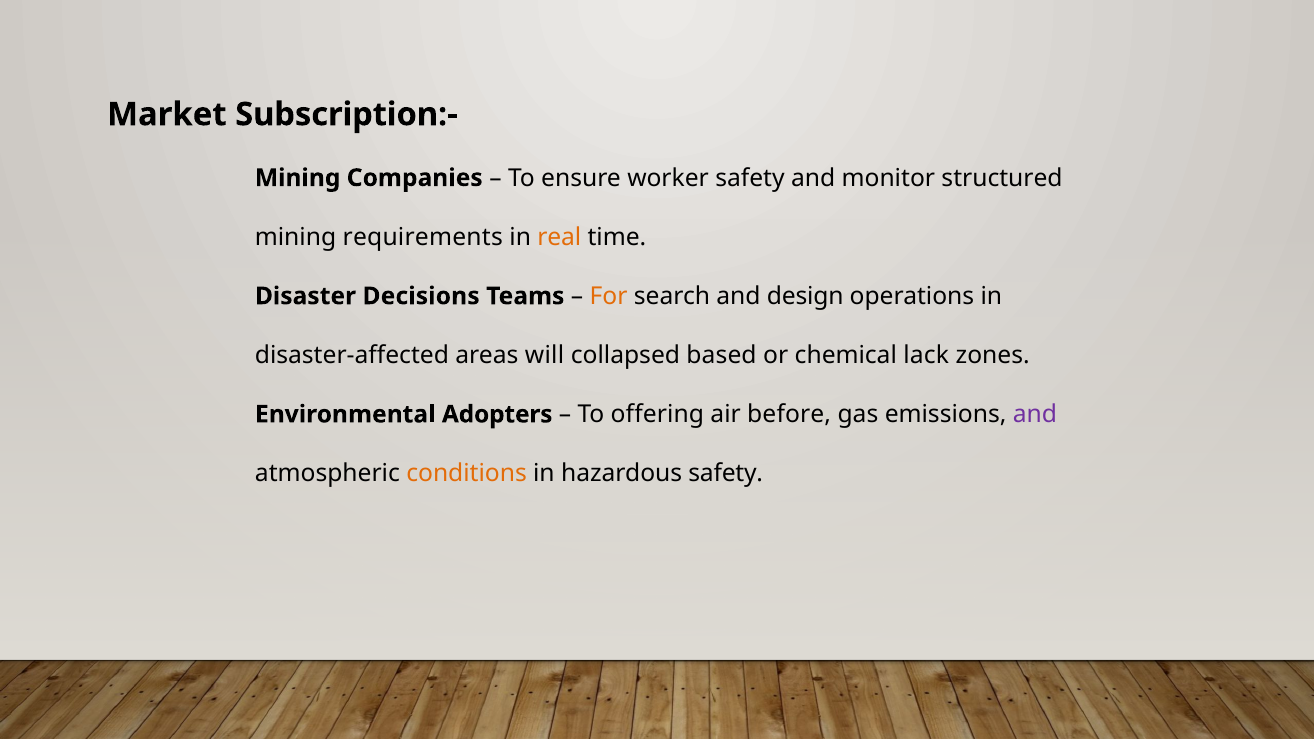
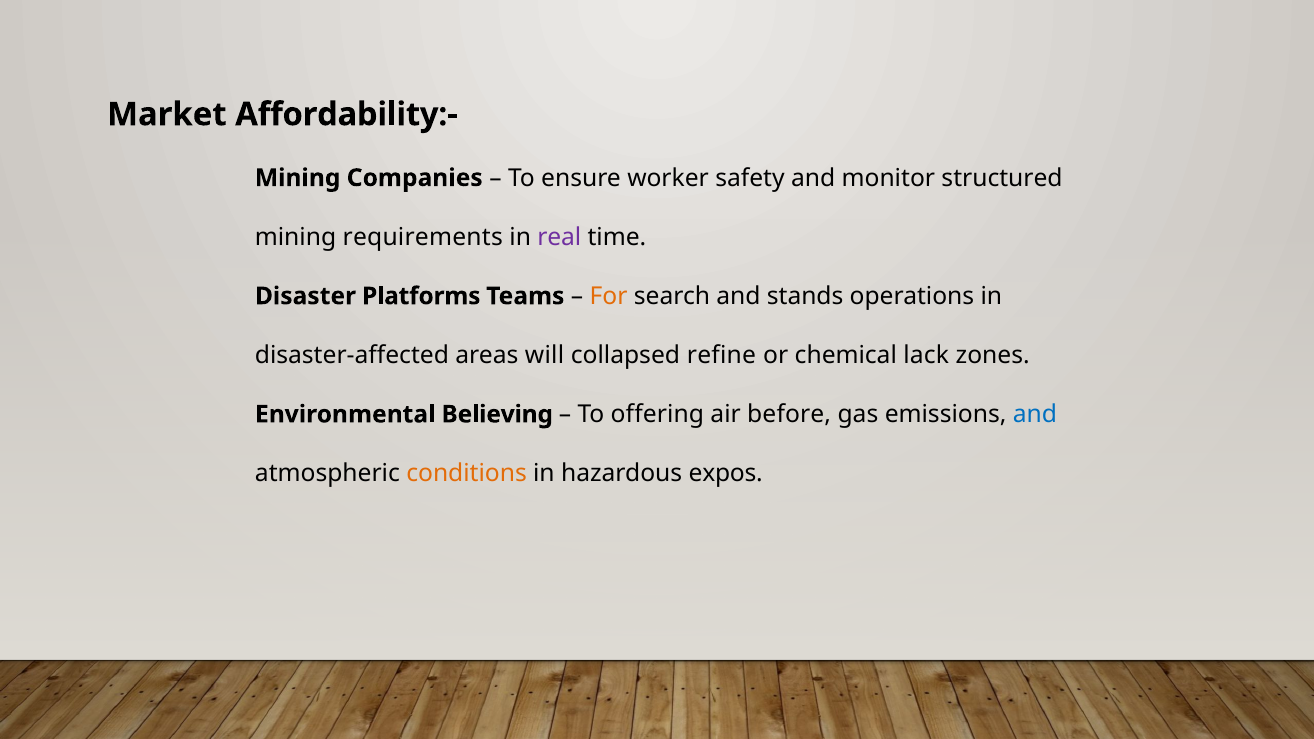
Subscription:-: Subscription:- -> Affordability:- (346, 114)
real colour: orange -> purple (559, 237)
Decisions: Decisions -> Platforms (421, 296)
design: design -> stands (805, 296)
based: based -> refine (721, 355)
Adopters: Adopters -> Believing (497, 414)
and colour: purple -> blue (1035, 414)
hazardous safety: safety -> expos (726, 474)
